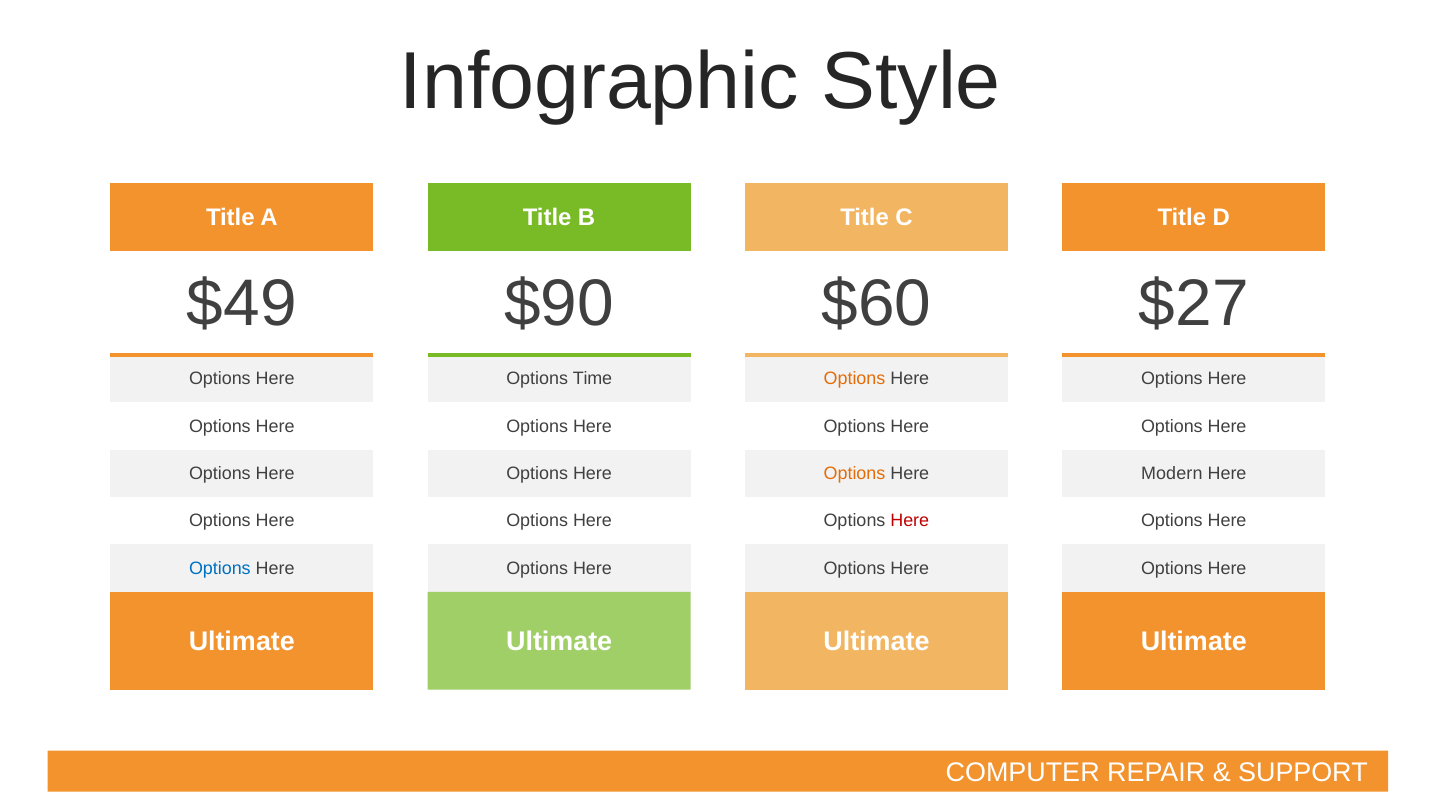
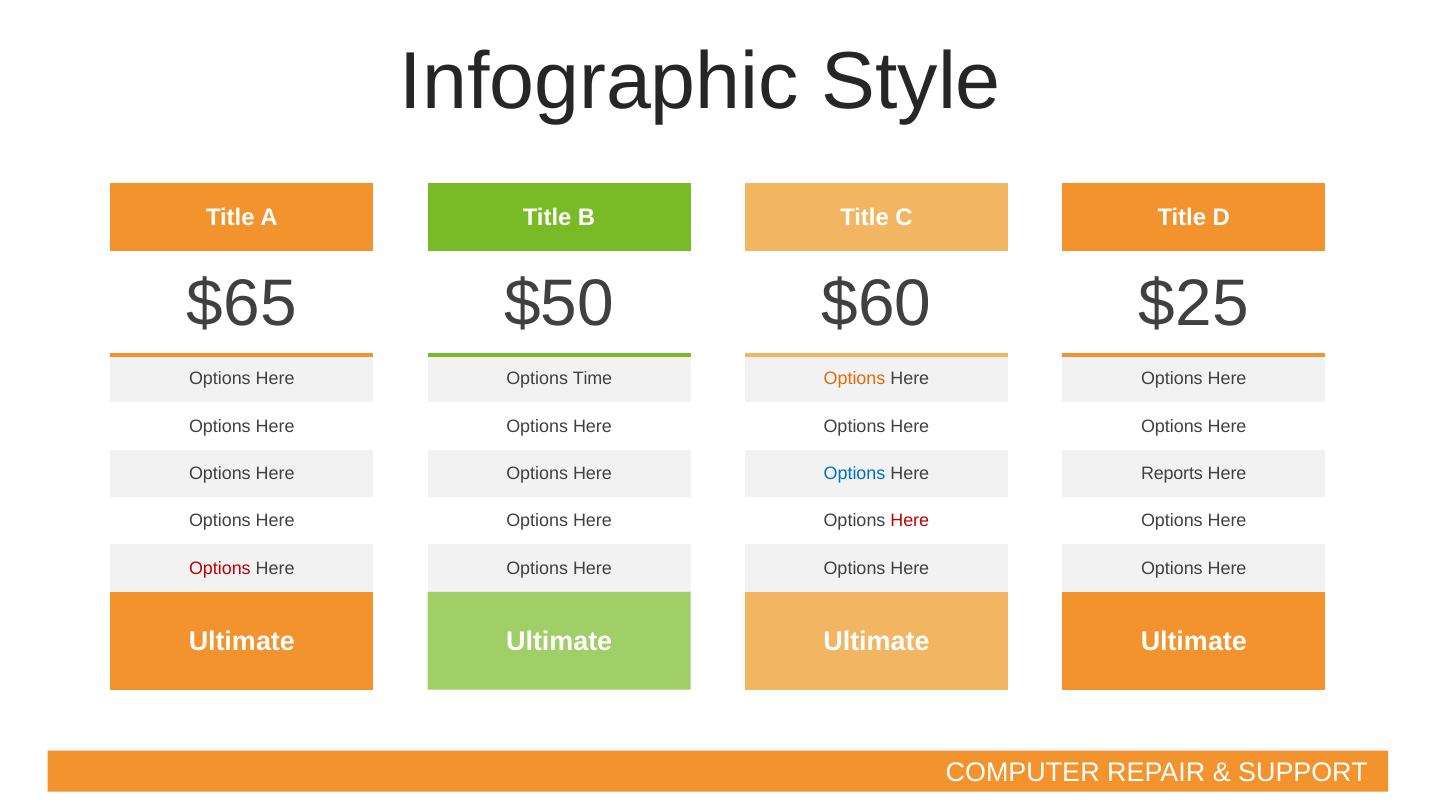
$49: $49 -> $65 (242, 304)
$90: $90 -> $50 (559, 304)
$27: $27 -> $25 (1194, 304)
Options colour: orange -> blue (855, 474)
Modern: Modern -> Reports (1172, 474)
Options colour: blue -> red (220, 568)
